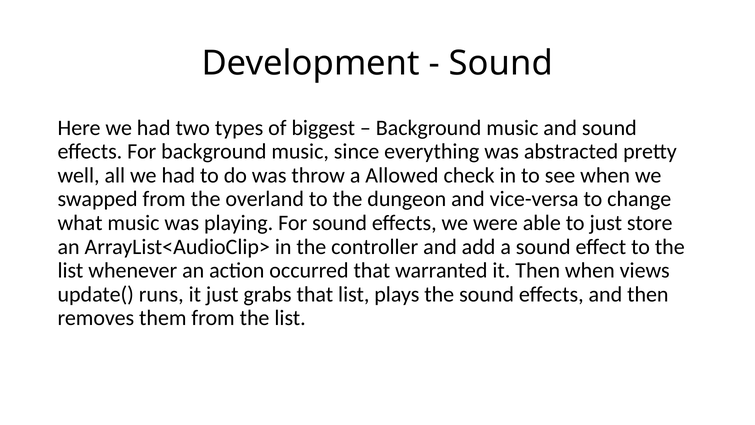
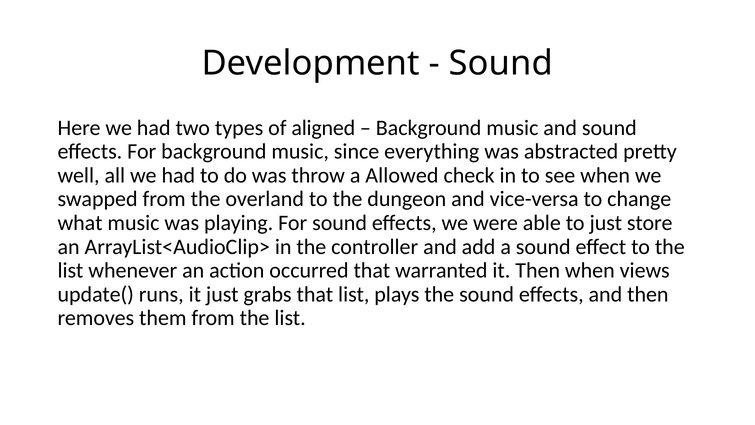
biggest: biggest -> aligned (323, 128)
